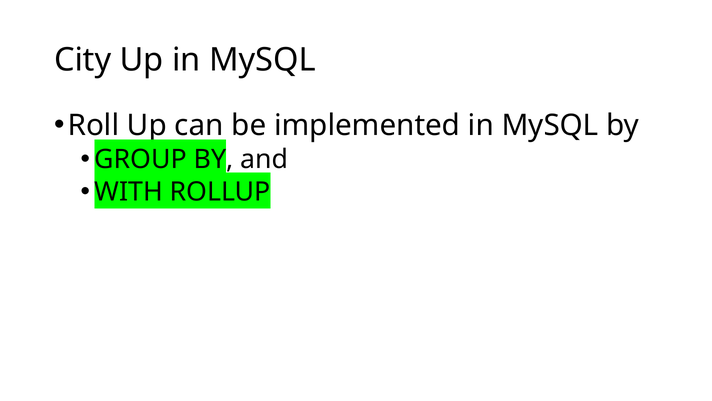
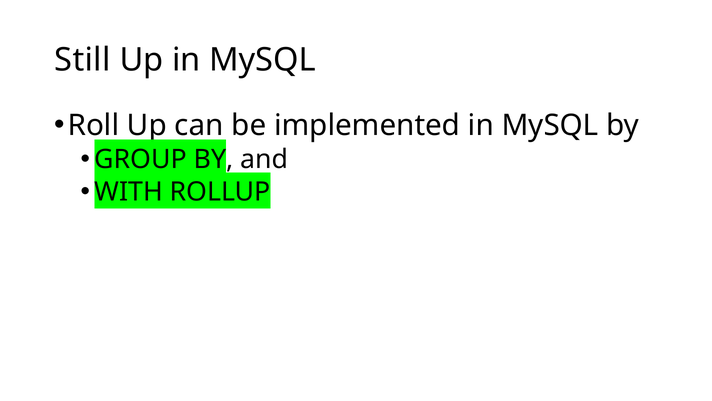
City: City -> Still (83, 60)
